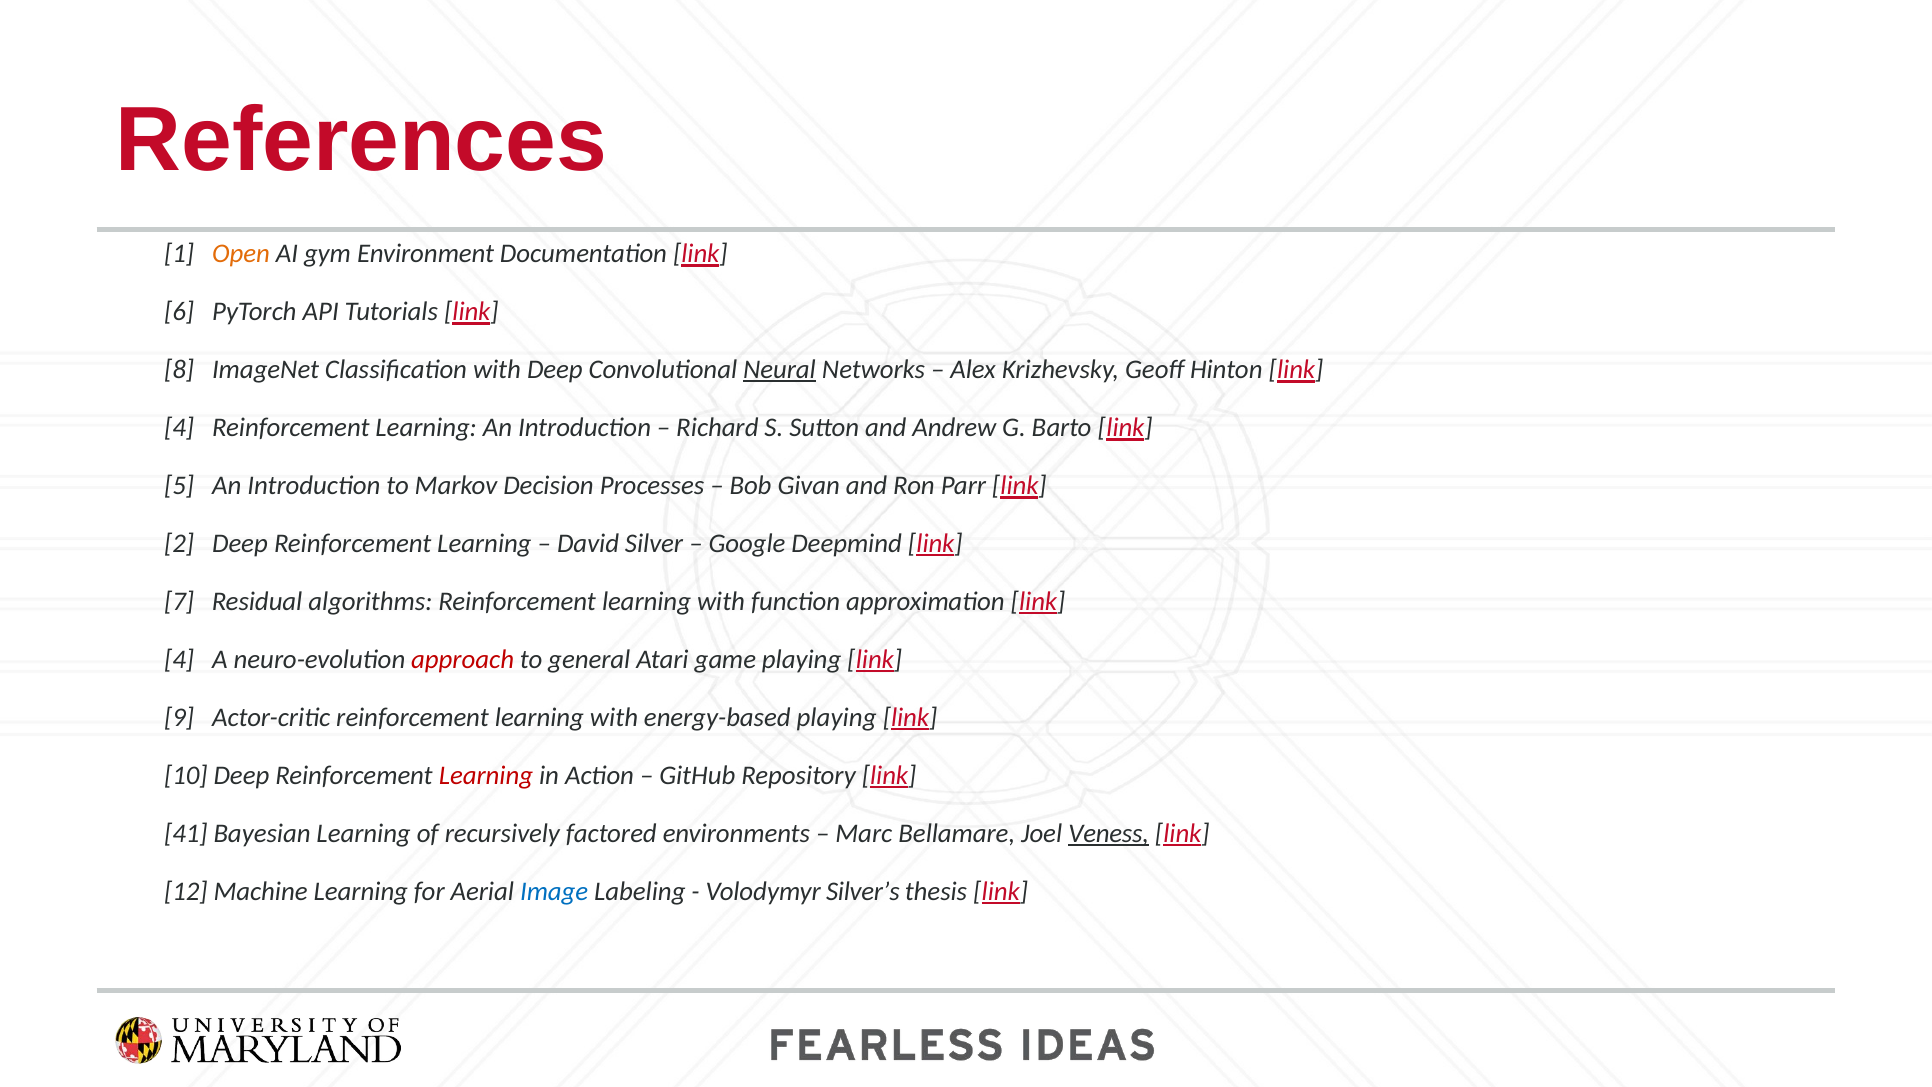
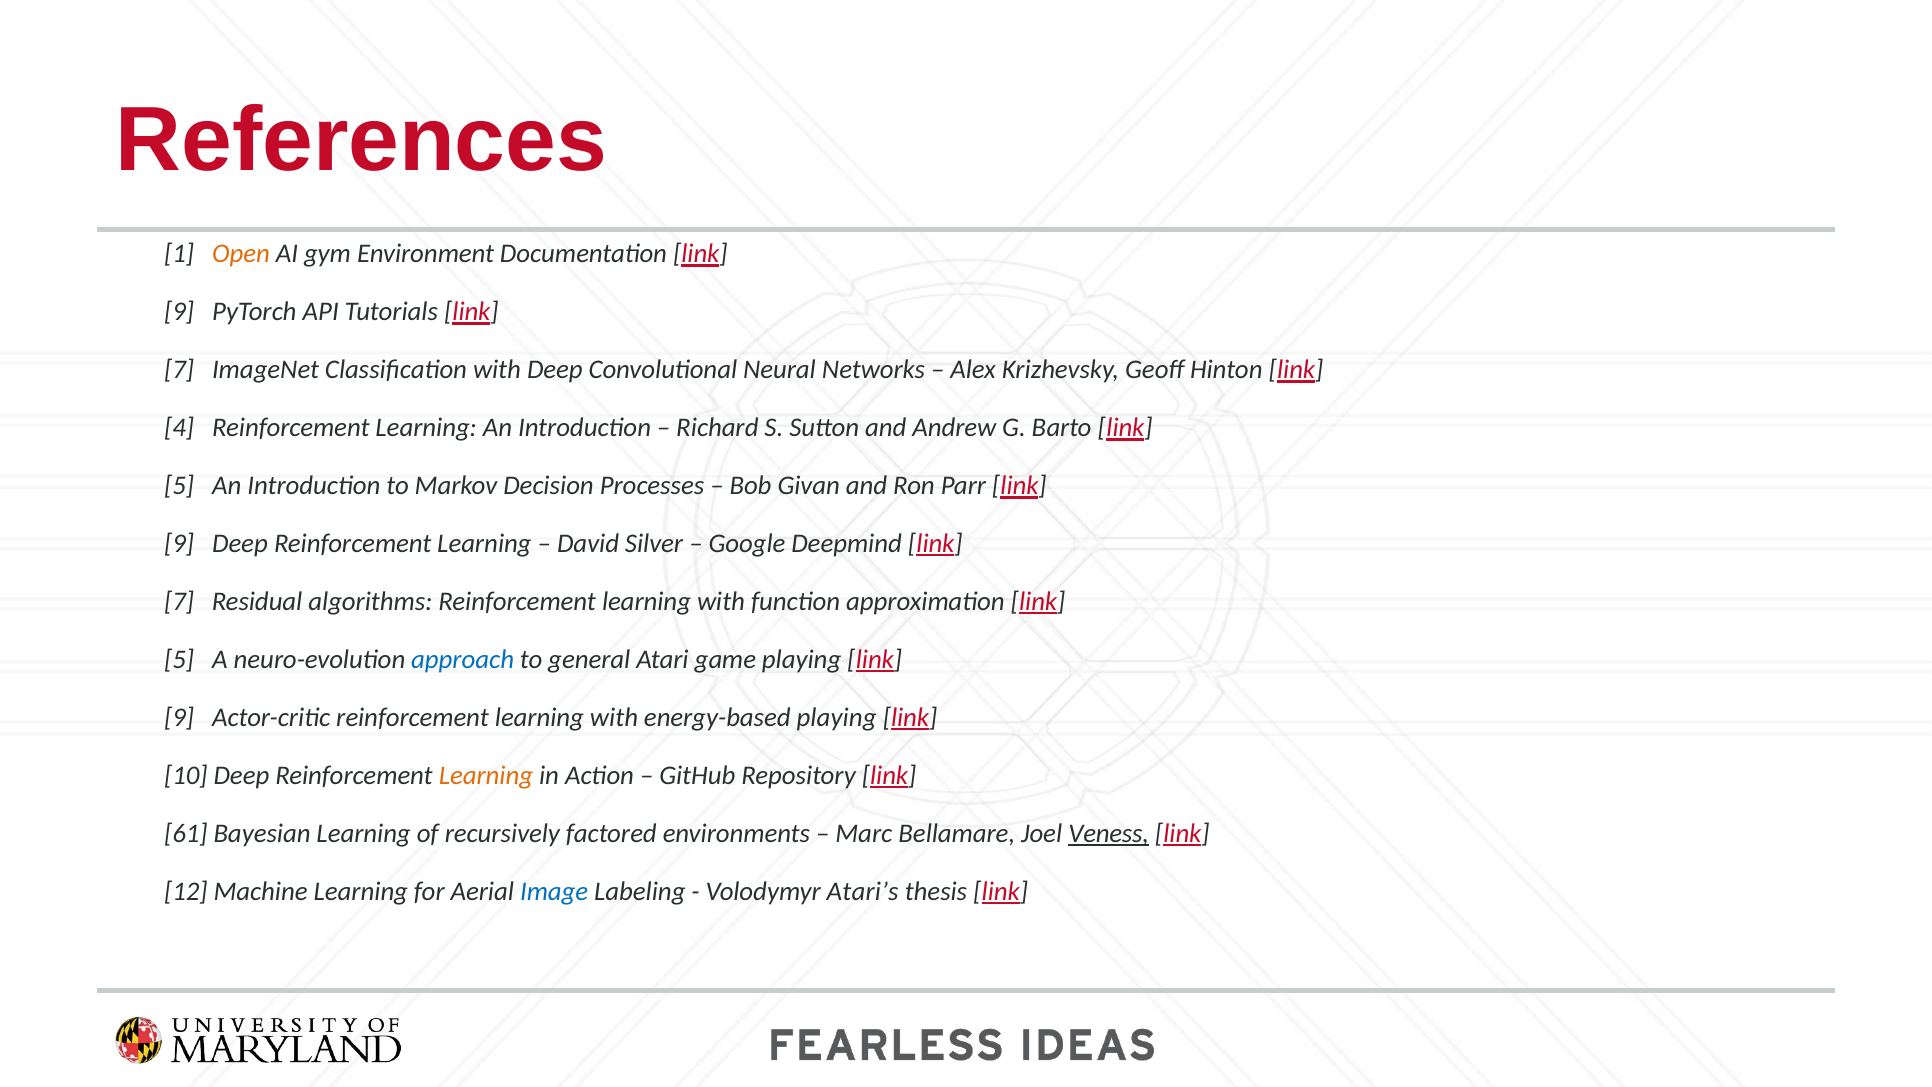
6: 6 -> 9 (179, 311)
8: 8 -> 7 (179, 369)
Neural underline: present -> none (779, 369)
2: 2 -> 9 (179, 543)
4: 4 -> 5 (179, 659)
approach colour: red -> blue (463, 659)
Learning colour: red -> orange (486, 775)
41: 41 -> 61 (186, 833)
Silver’s: Silver’s -> Atari’s (863, 891)
